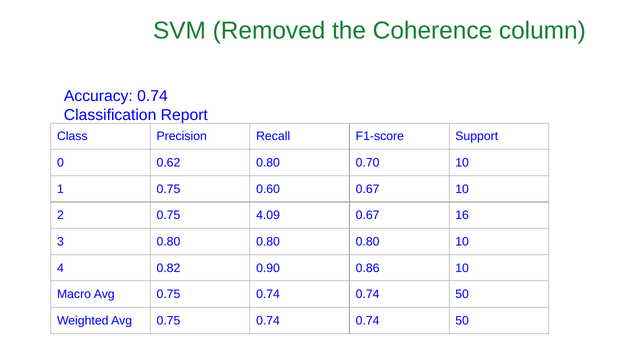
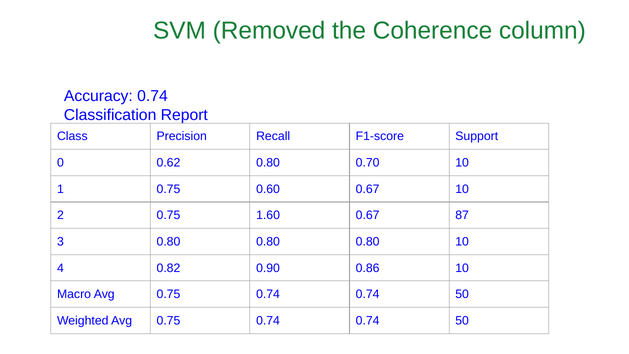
4.09: 4.09 -> 1.60 (268, 215)
16: 16 -> 87 (462, 215)
